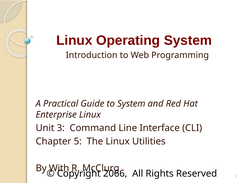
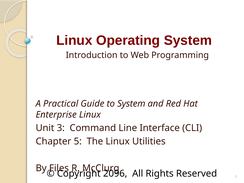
With: With -> Files (59, 168)
2066: 2066 -> 2096 (115, 174)
